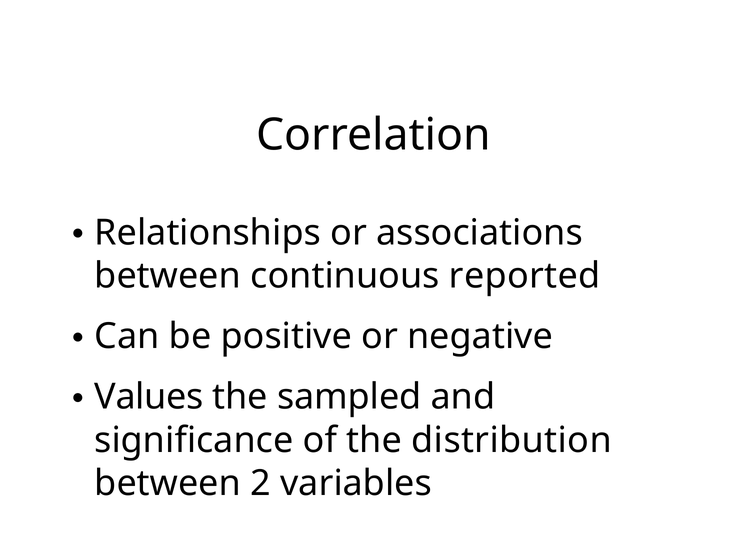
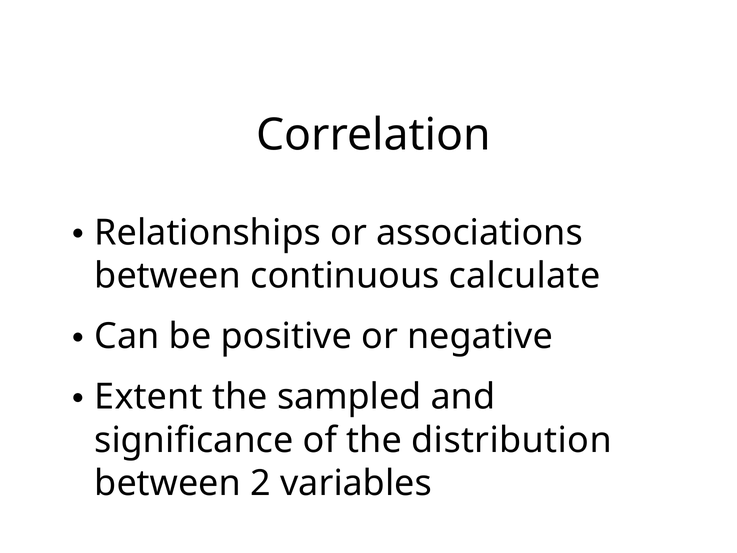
reported: reported -> calculate (525, 276)
Values: Values -> Extent (149, 397)
